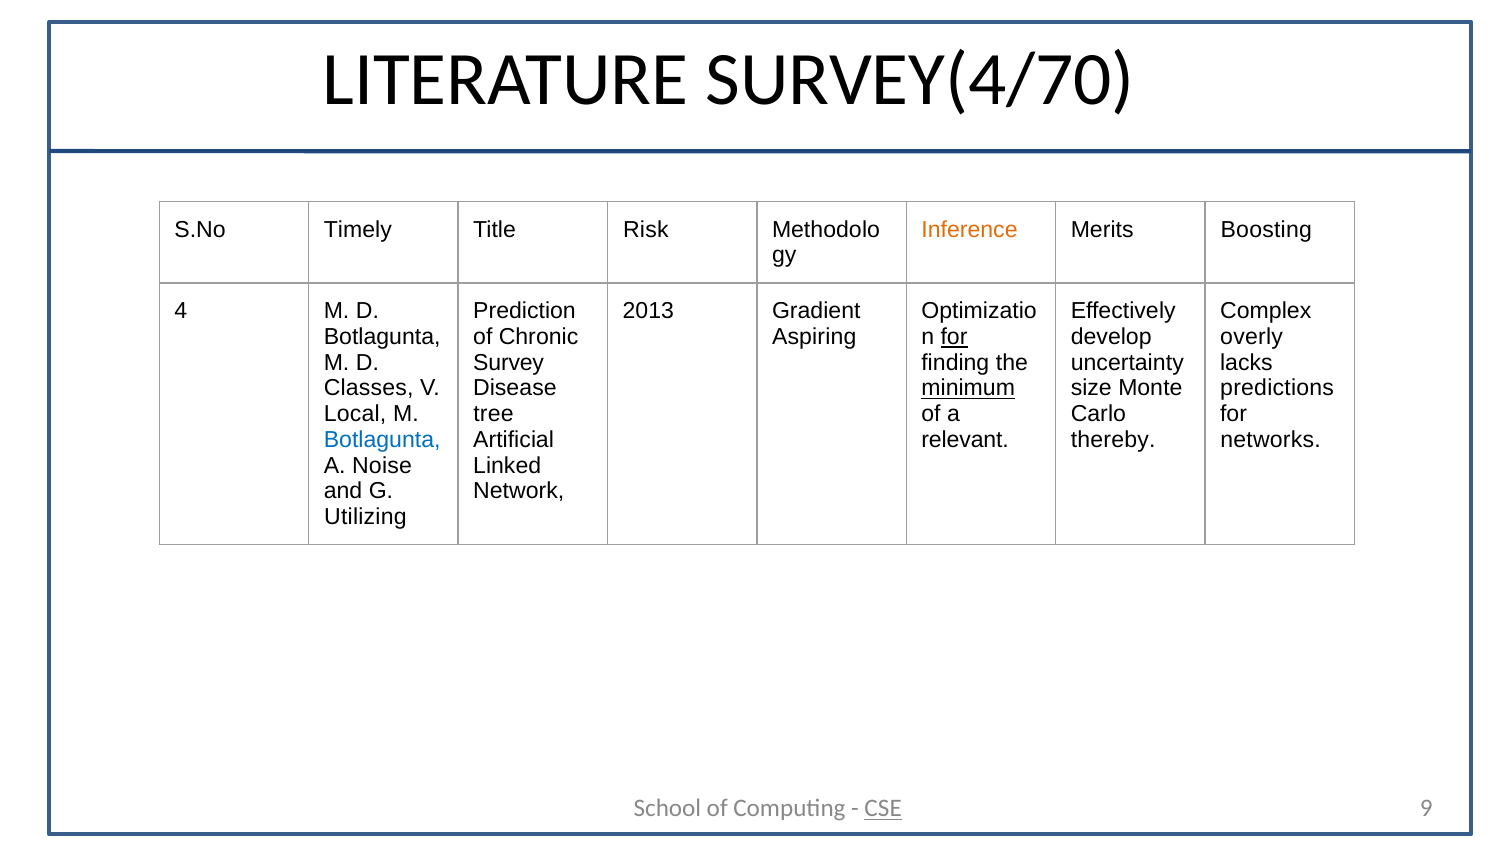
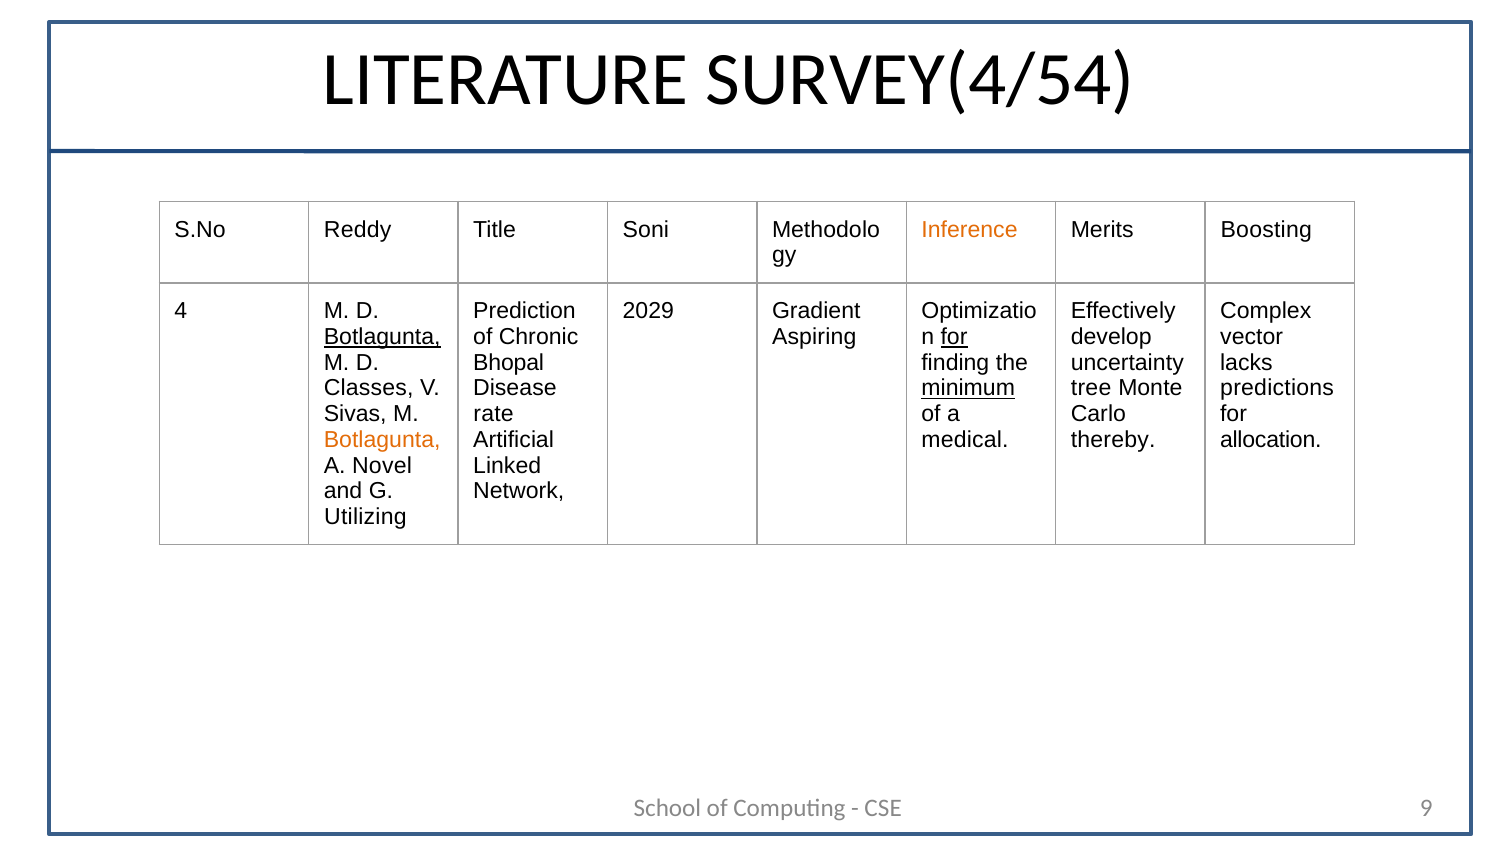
SURVEY(4/70: SURVEY(4/70 -> SURVEY(4/54 (920, 80)
Timely: Timely -> Reddy (358, 229)
Risk: Risk -> Soni (646, 229)
2013: 2013 -> 2029 (648, 311)
Botlagunta underline: none -> present (382, 337)
overly: overly -> vector (1252, 337)
Survey: Survey -> Bhopal (509, 362)
size: size -> tree (1091, 388)
Local: Local -> Sivas (355, 414)
tree: tree -> rate (494, 414)
Botlagunta colour: blue -> orange (382, 439)
relevant: relevant -> medical (965, 439)
networks: networks -> allocation (1271, 439)
Noise: Noise -> Novel (382, 465)
CSE underline: present -> none (883, 808)
